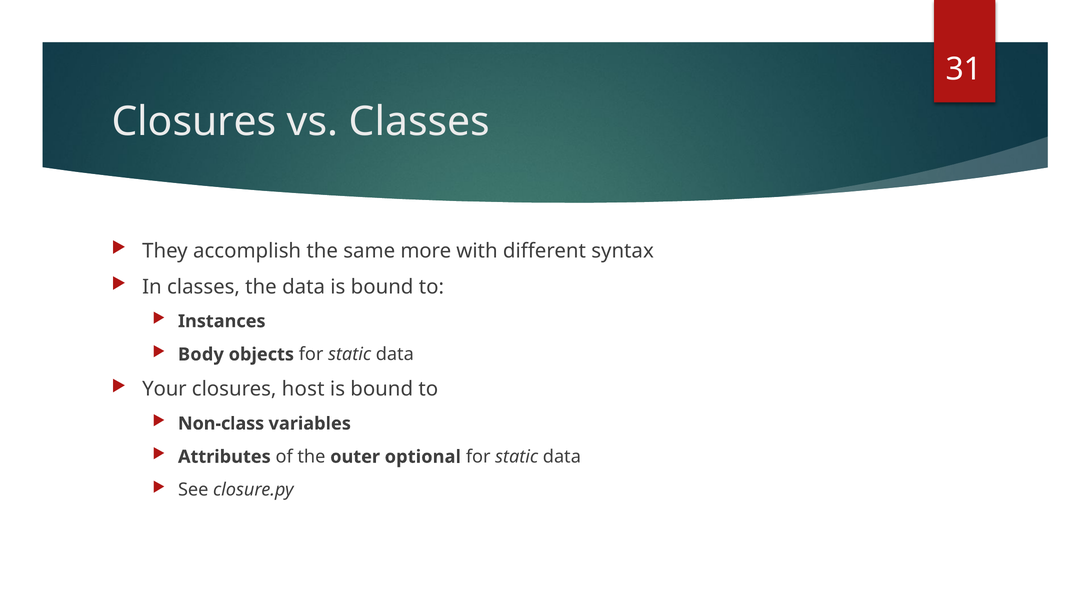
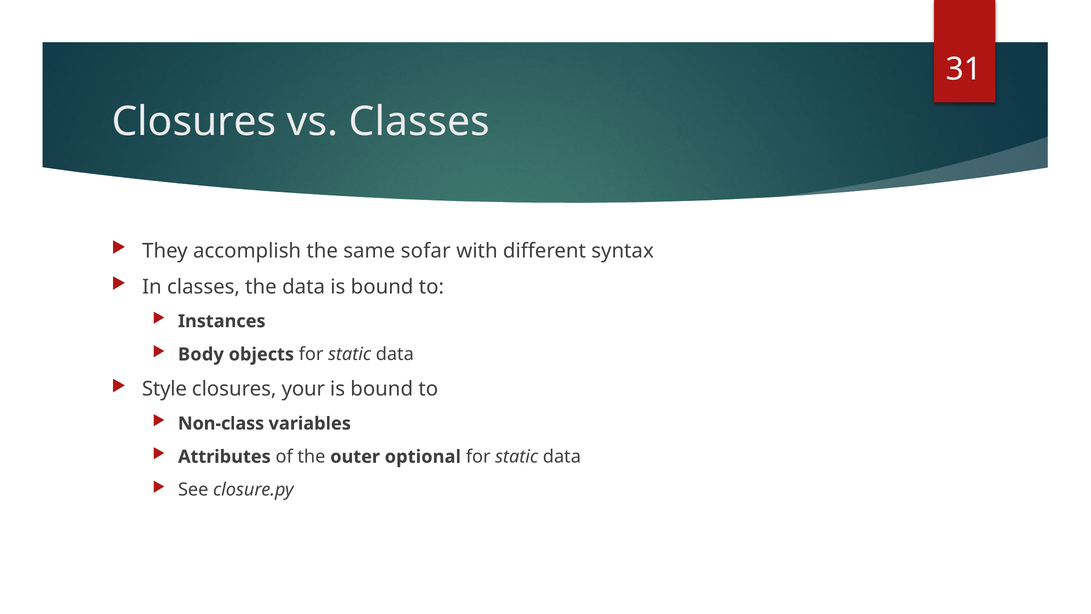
more: more -> sofar (426, 251)
Your: Your -> Style (164, 389)
host: host -> your (303, 389)
